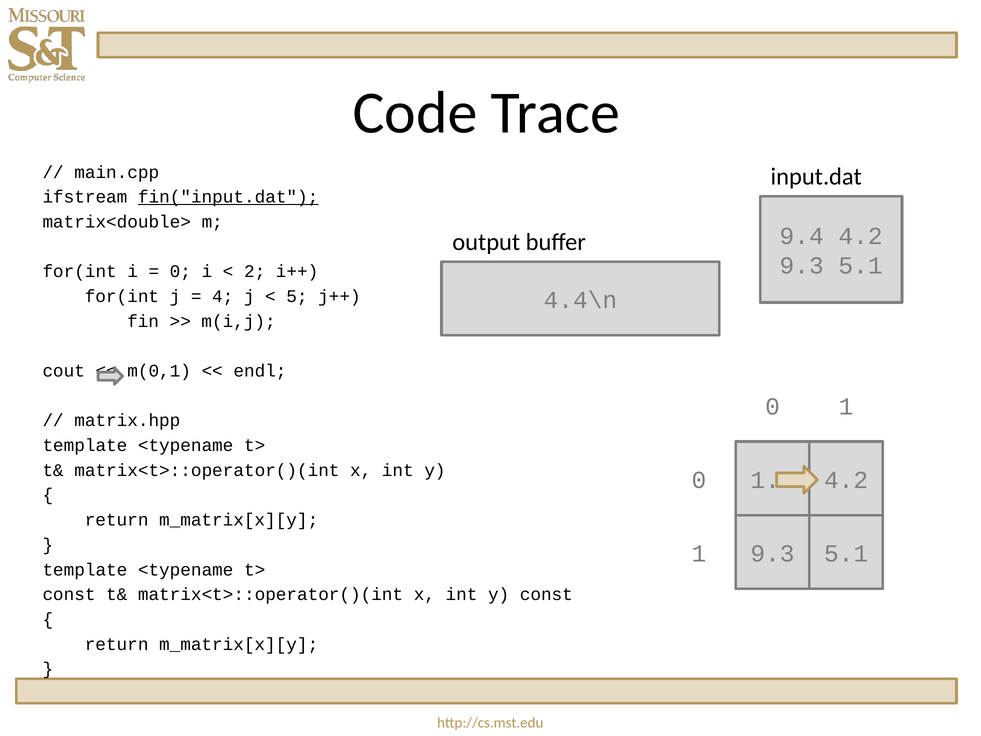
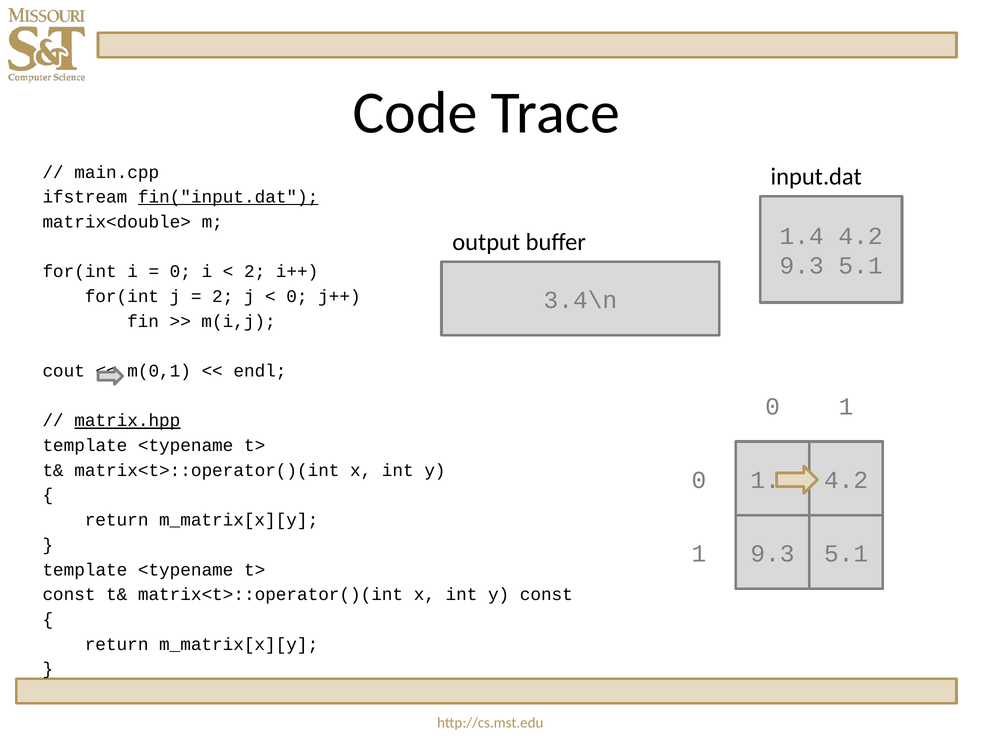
9.4: 9.4 -> 1.4 (802, 236)
4: 4 -> 2 (223, 296)
5: 5 -> 0 (297, 296)
4.4\n: 4.4\n -> 3.4\n (580, 300)
matrix.hpp underline: none -> present (127, 420)
